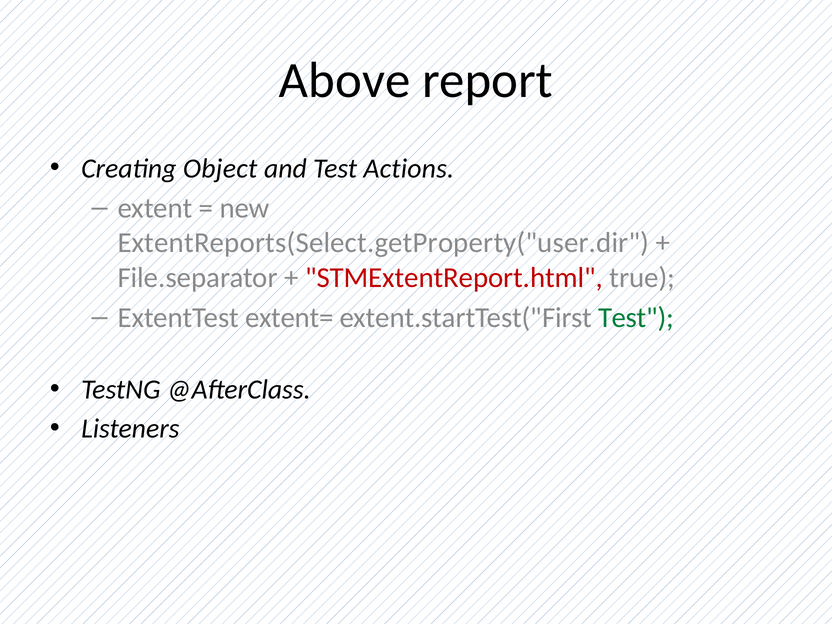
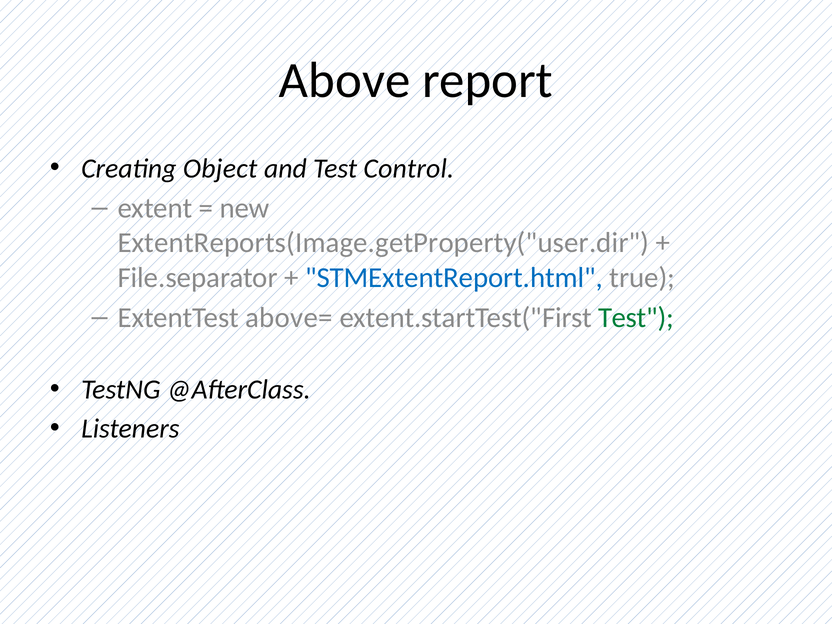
Actions: Actions -> Control (409, 168)
ExtentReports(Select.getProperty("user.dir: ExtentReports(Select.getProperty("user.dir -> ExtentReports(Image.getProperty("user.dir (383, 243)
STMExtentReport.html colour: red -> blue (454, 277)
extent=: extent= -> above= (289, 318)
